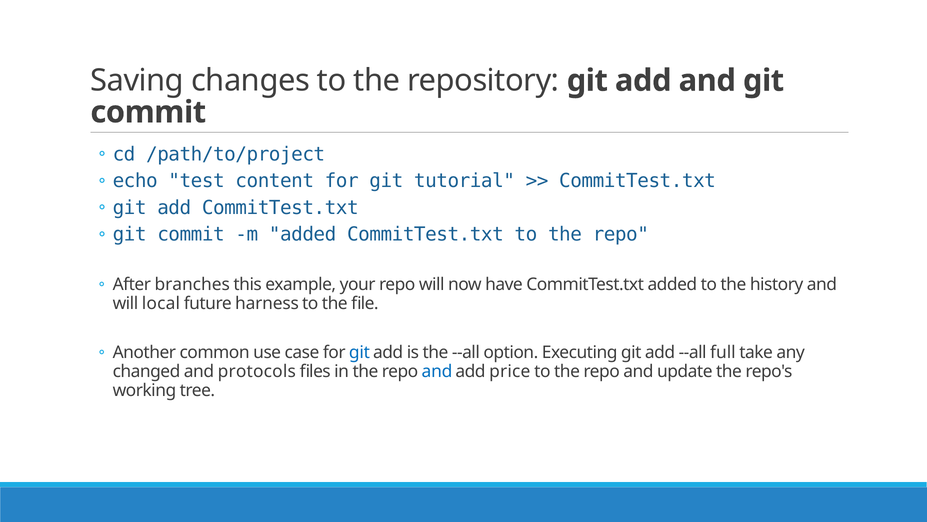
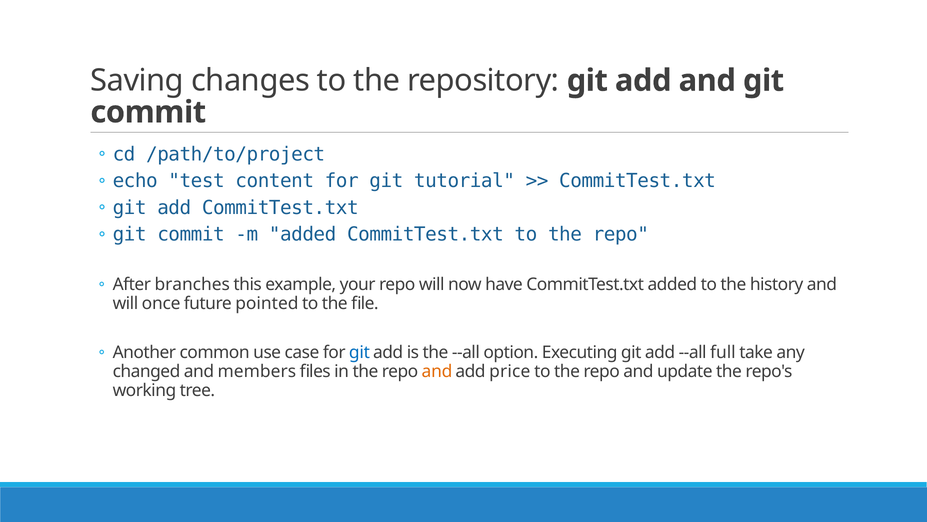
local: local -> once (161, 303)
harness: harness -> pointed (267, 303)
protocols: protocols -> members (257, 371)
and colour: blue -> orange (437, 371)
